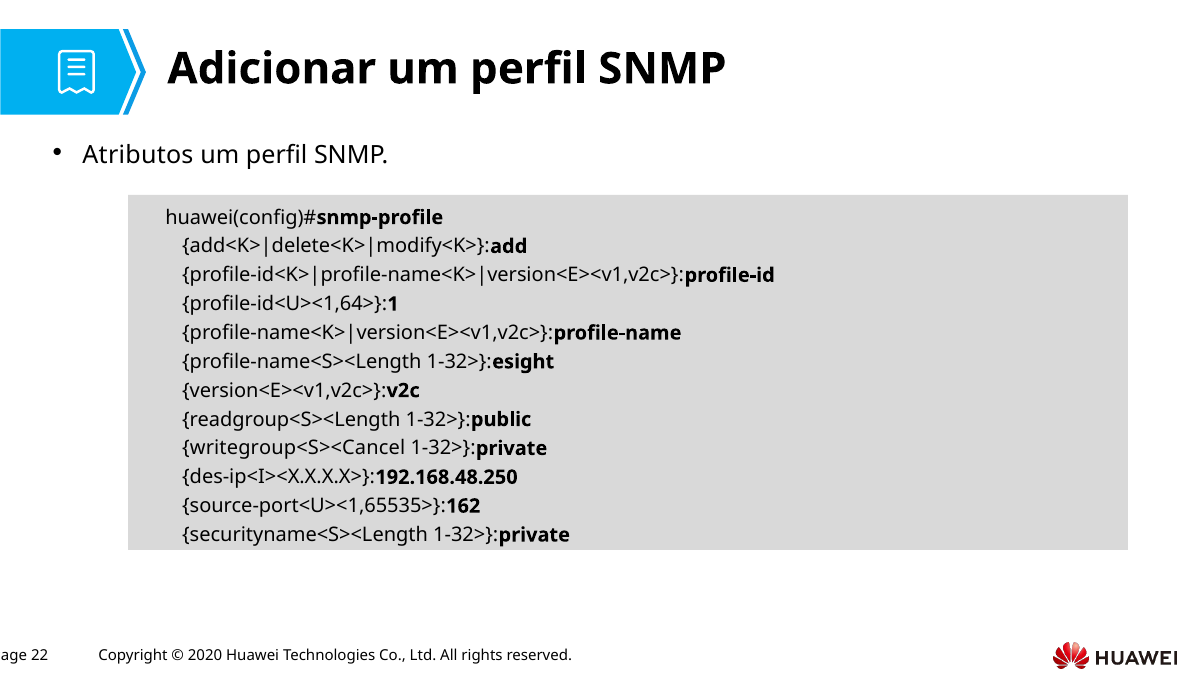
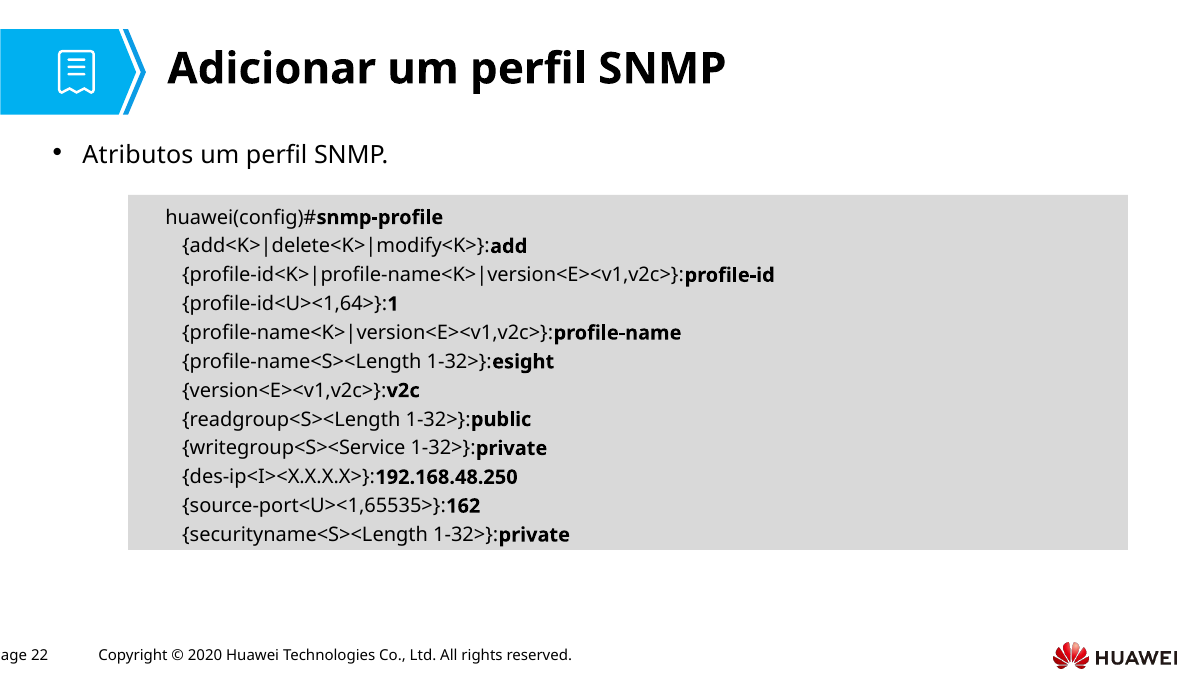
writegroup<S><Cancel: writegroup<S><Cancel -> writegroup<S><Service (294, 448)
